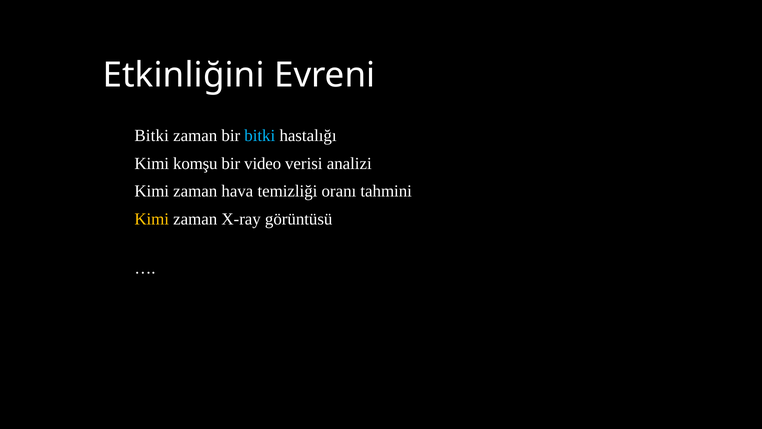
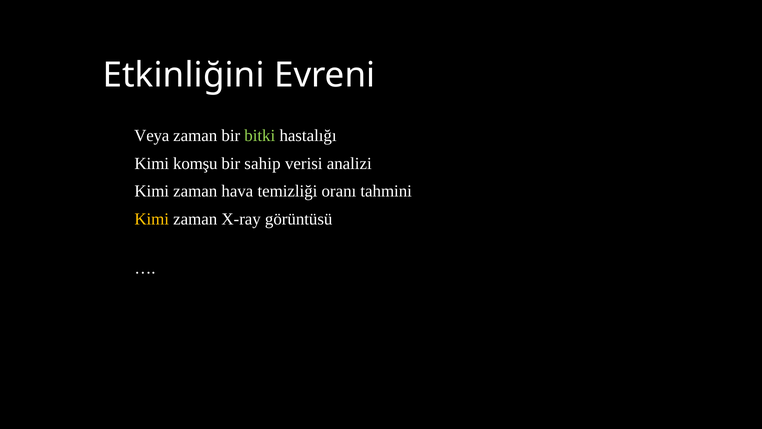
Bitki: Bitki -> Veya (152, 136)
bitki colour: light blue -> light green (260, 136)
video: video -> sahip (262, 163)
